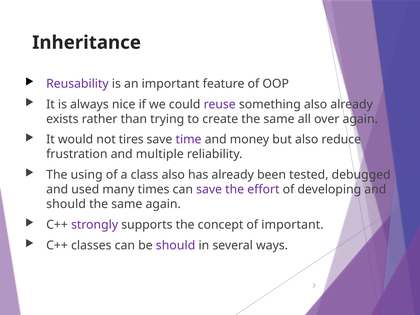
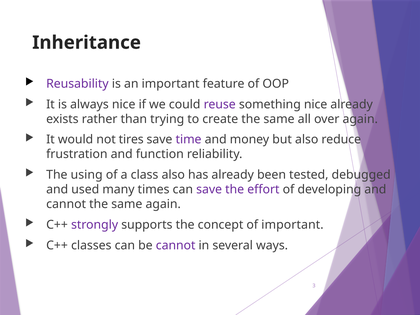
something also: also -> nice (316, 104)
multiple: multiple -> function (160, 154)
should: should -> cannot (66, 204)
be should: should -> cannot (176, 245)
